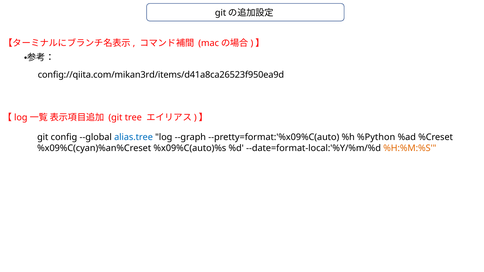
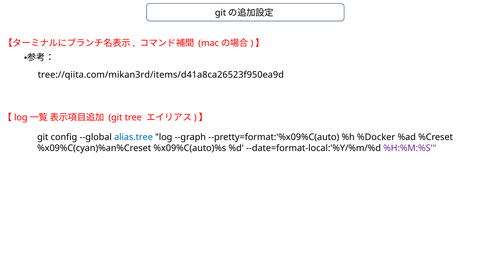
config://qiita.com/mikan3rd/items/d41a8ca26523f950ea9d: config://qiita.com/mikan3rd/items/d41a8ca26523f950ea9d -> tree://qiita.com/mikan3rd/items/d41a8ca26523f950ea9d (161, 75)
%Python: %Python -> %Docker (376, 137)
%H:%M:%S colour: orange -> purple (410, 148)
